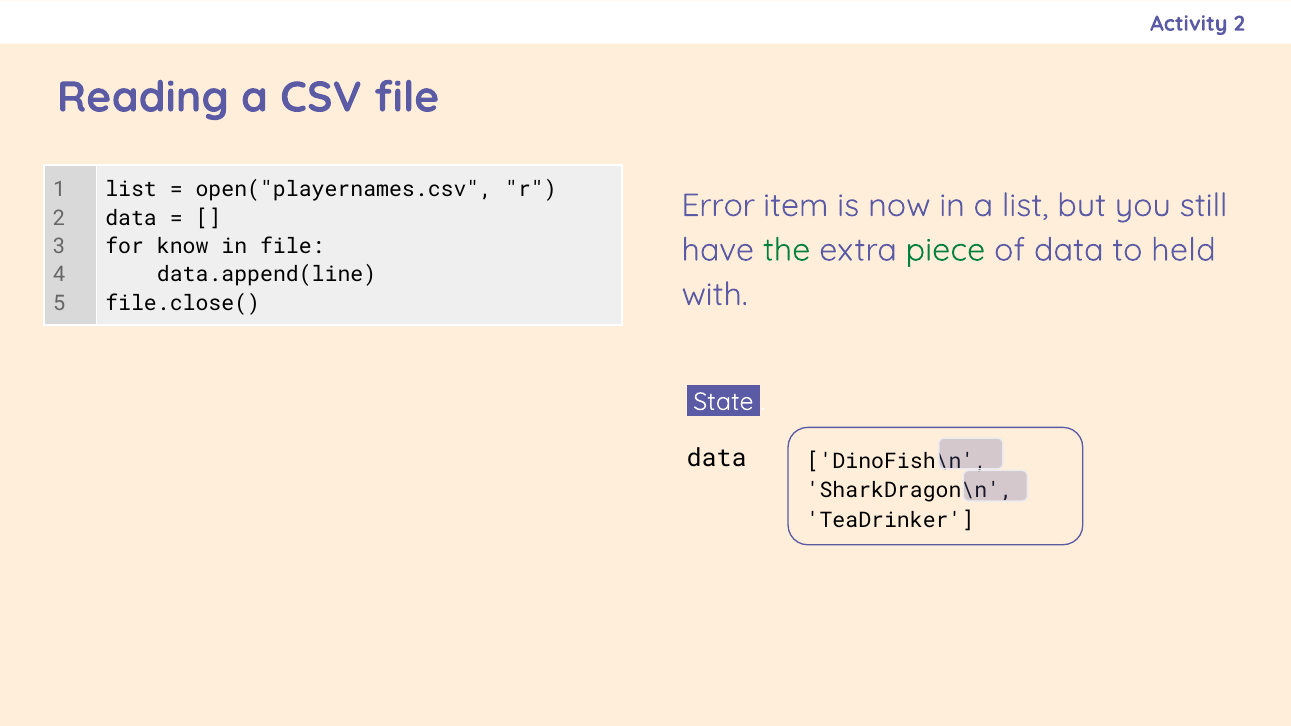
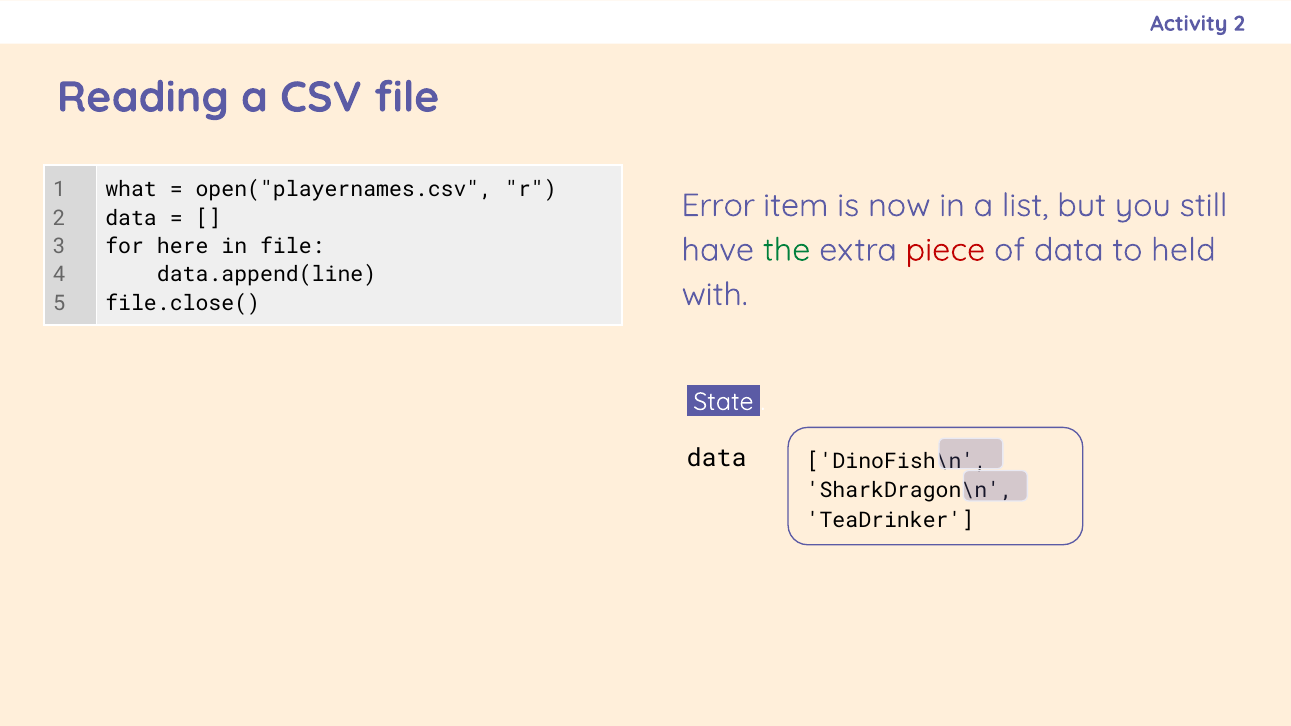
list: list -> what (131, 190)
piece colour: green -> red (945, 250)
know: know -> here (183, 246)
